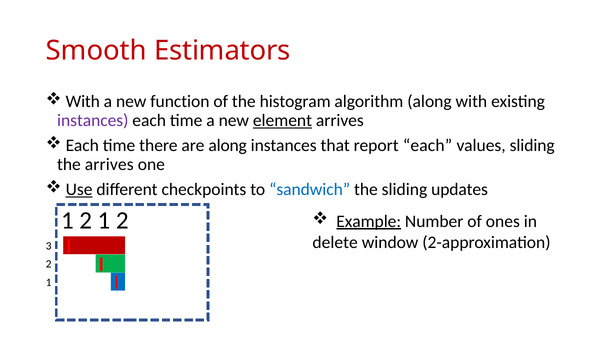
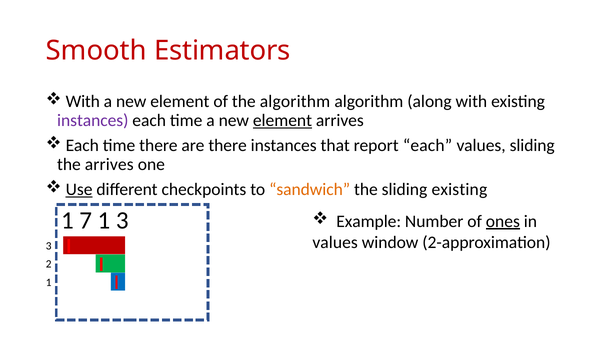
function: function -> element (180, 102)
the histogram: histogram -> algorithm (295, 102)
are along: along -> there (228, 146)
sandwich colour: blue -> orange (310, 190)
sliding updates: updates -> existing (459, 190)
2: 2 -> 7 (86, 220)
2: 2 -> 3 (122, 220)
Example underline: present -> none (369, 221)
ones underline: none -> present (503, 221)
delete: delete -> values (335, 242)
